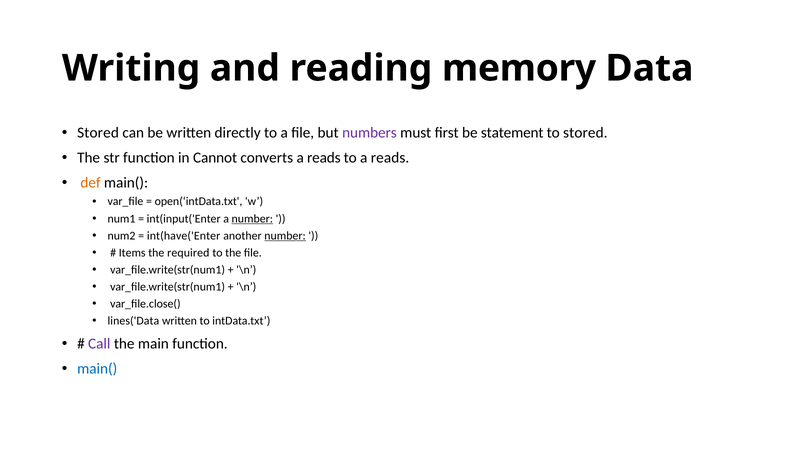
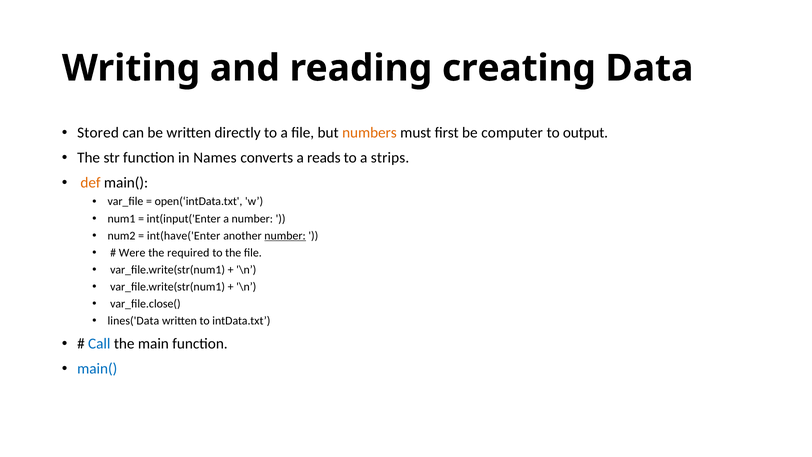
memory: memory -> creating (519, 68)
numbers colour: purple -> orange (369, 133)
statement: statement -> computer (512, 133)
to stored: stored -> output (585, 133)
Cannot: Cannot -> Names (215, 158)
to a reads: reads -> strips (390, 158)
number underline: present -> none (252, 218)
Items: Items -> Were (132, 253)
Call colour: purple -> blue (99, 344)
